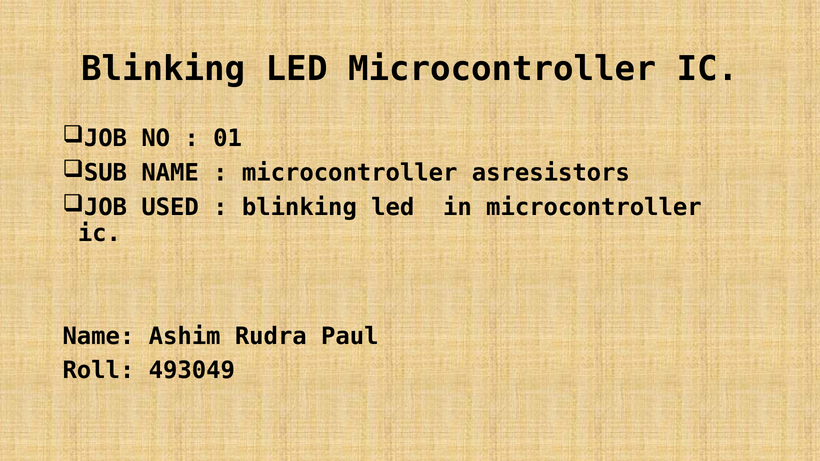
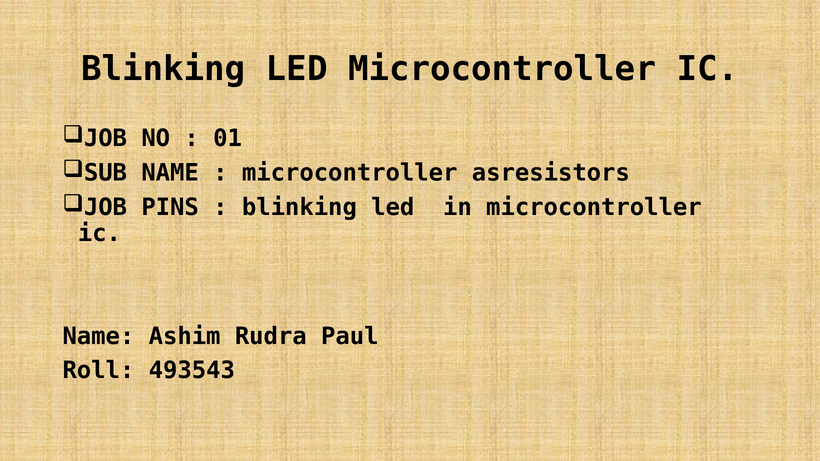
USED: USED -> PINS (170, 207)
493049: 493049 -> 493543 (192, 371)
